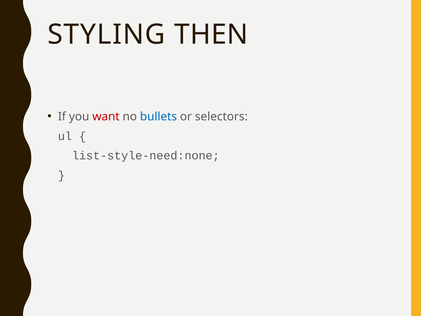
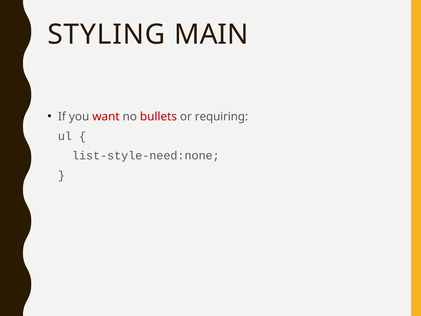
THEN: THEN -> MAIN (211, 35)
bullets colour: blue -> red (158, 117)
selectors: selectors -> requiring (221, 117)
